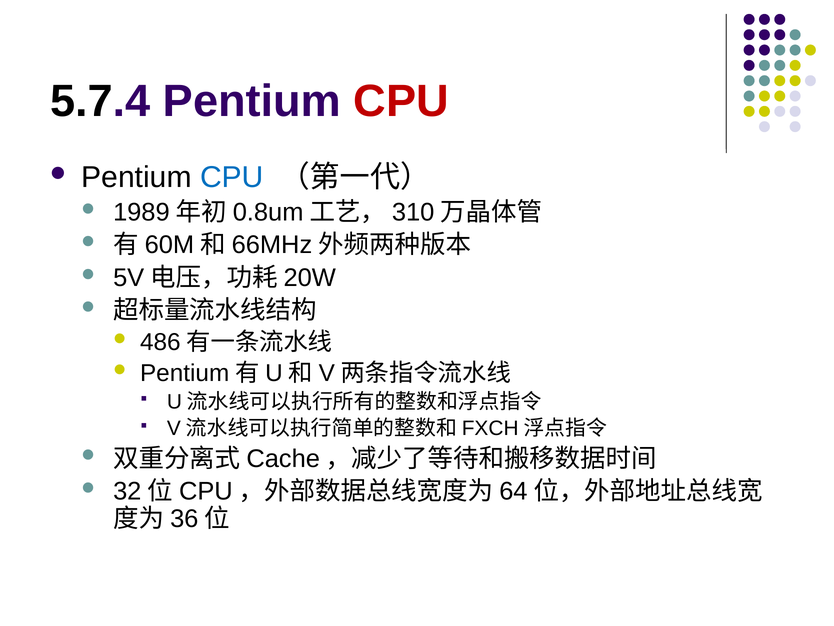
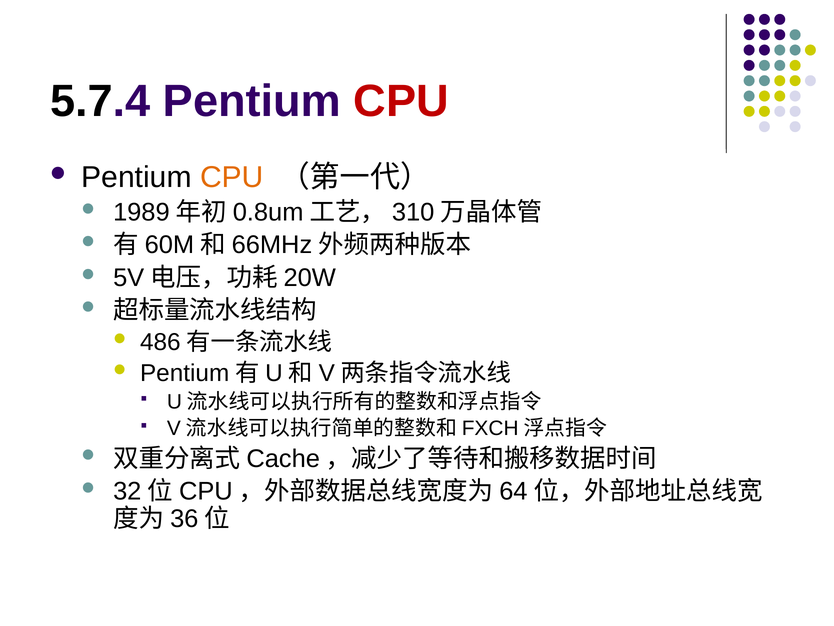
CPU colour: blue -> orange (232, 177)
